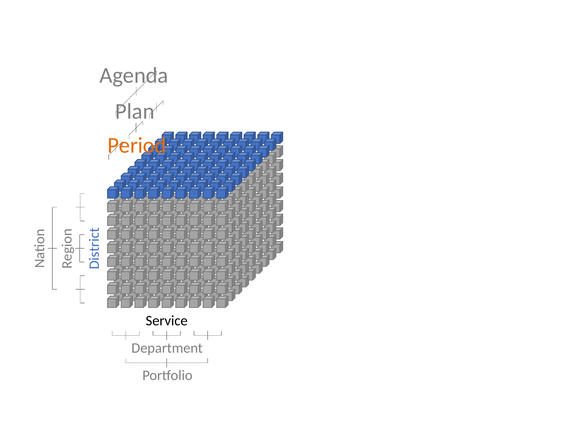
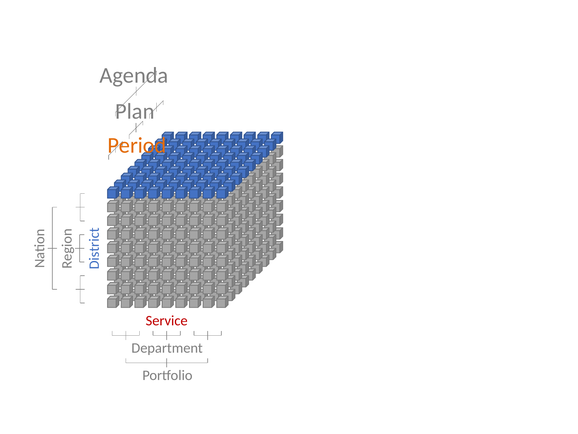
Service colour: black -> red (167, 320)
